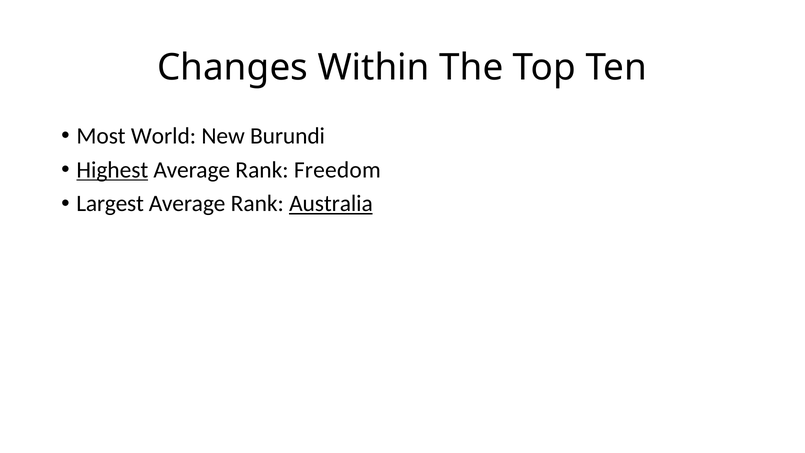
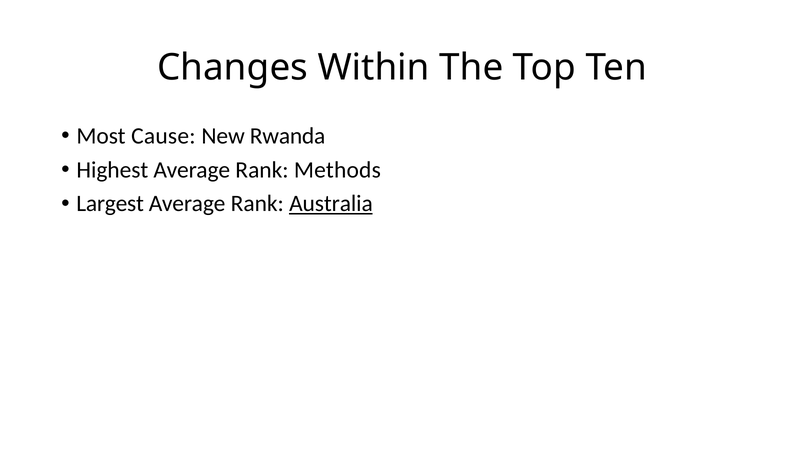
World: World -> Cause (163, 136)
Burundi: Burundi -> Rwanda (288, 136)
Highest underline: present -> none (112, 170)
Freedom: Freedom -> Methods (337, 170)
